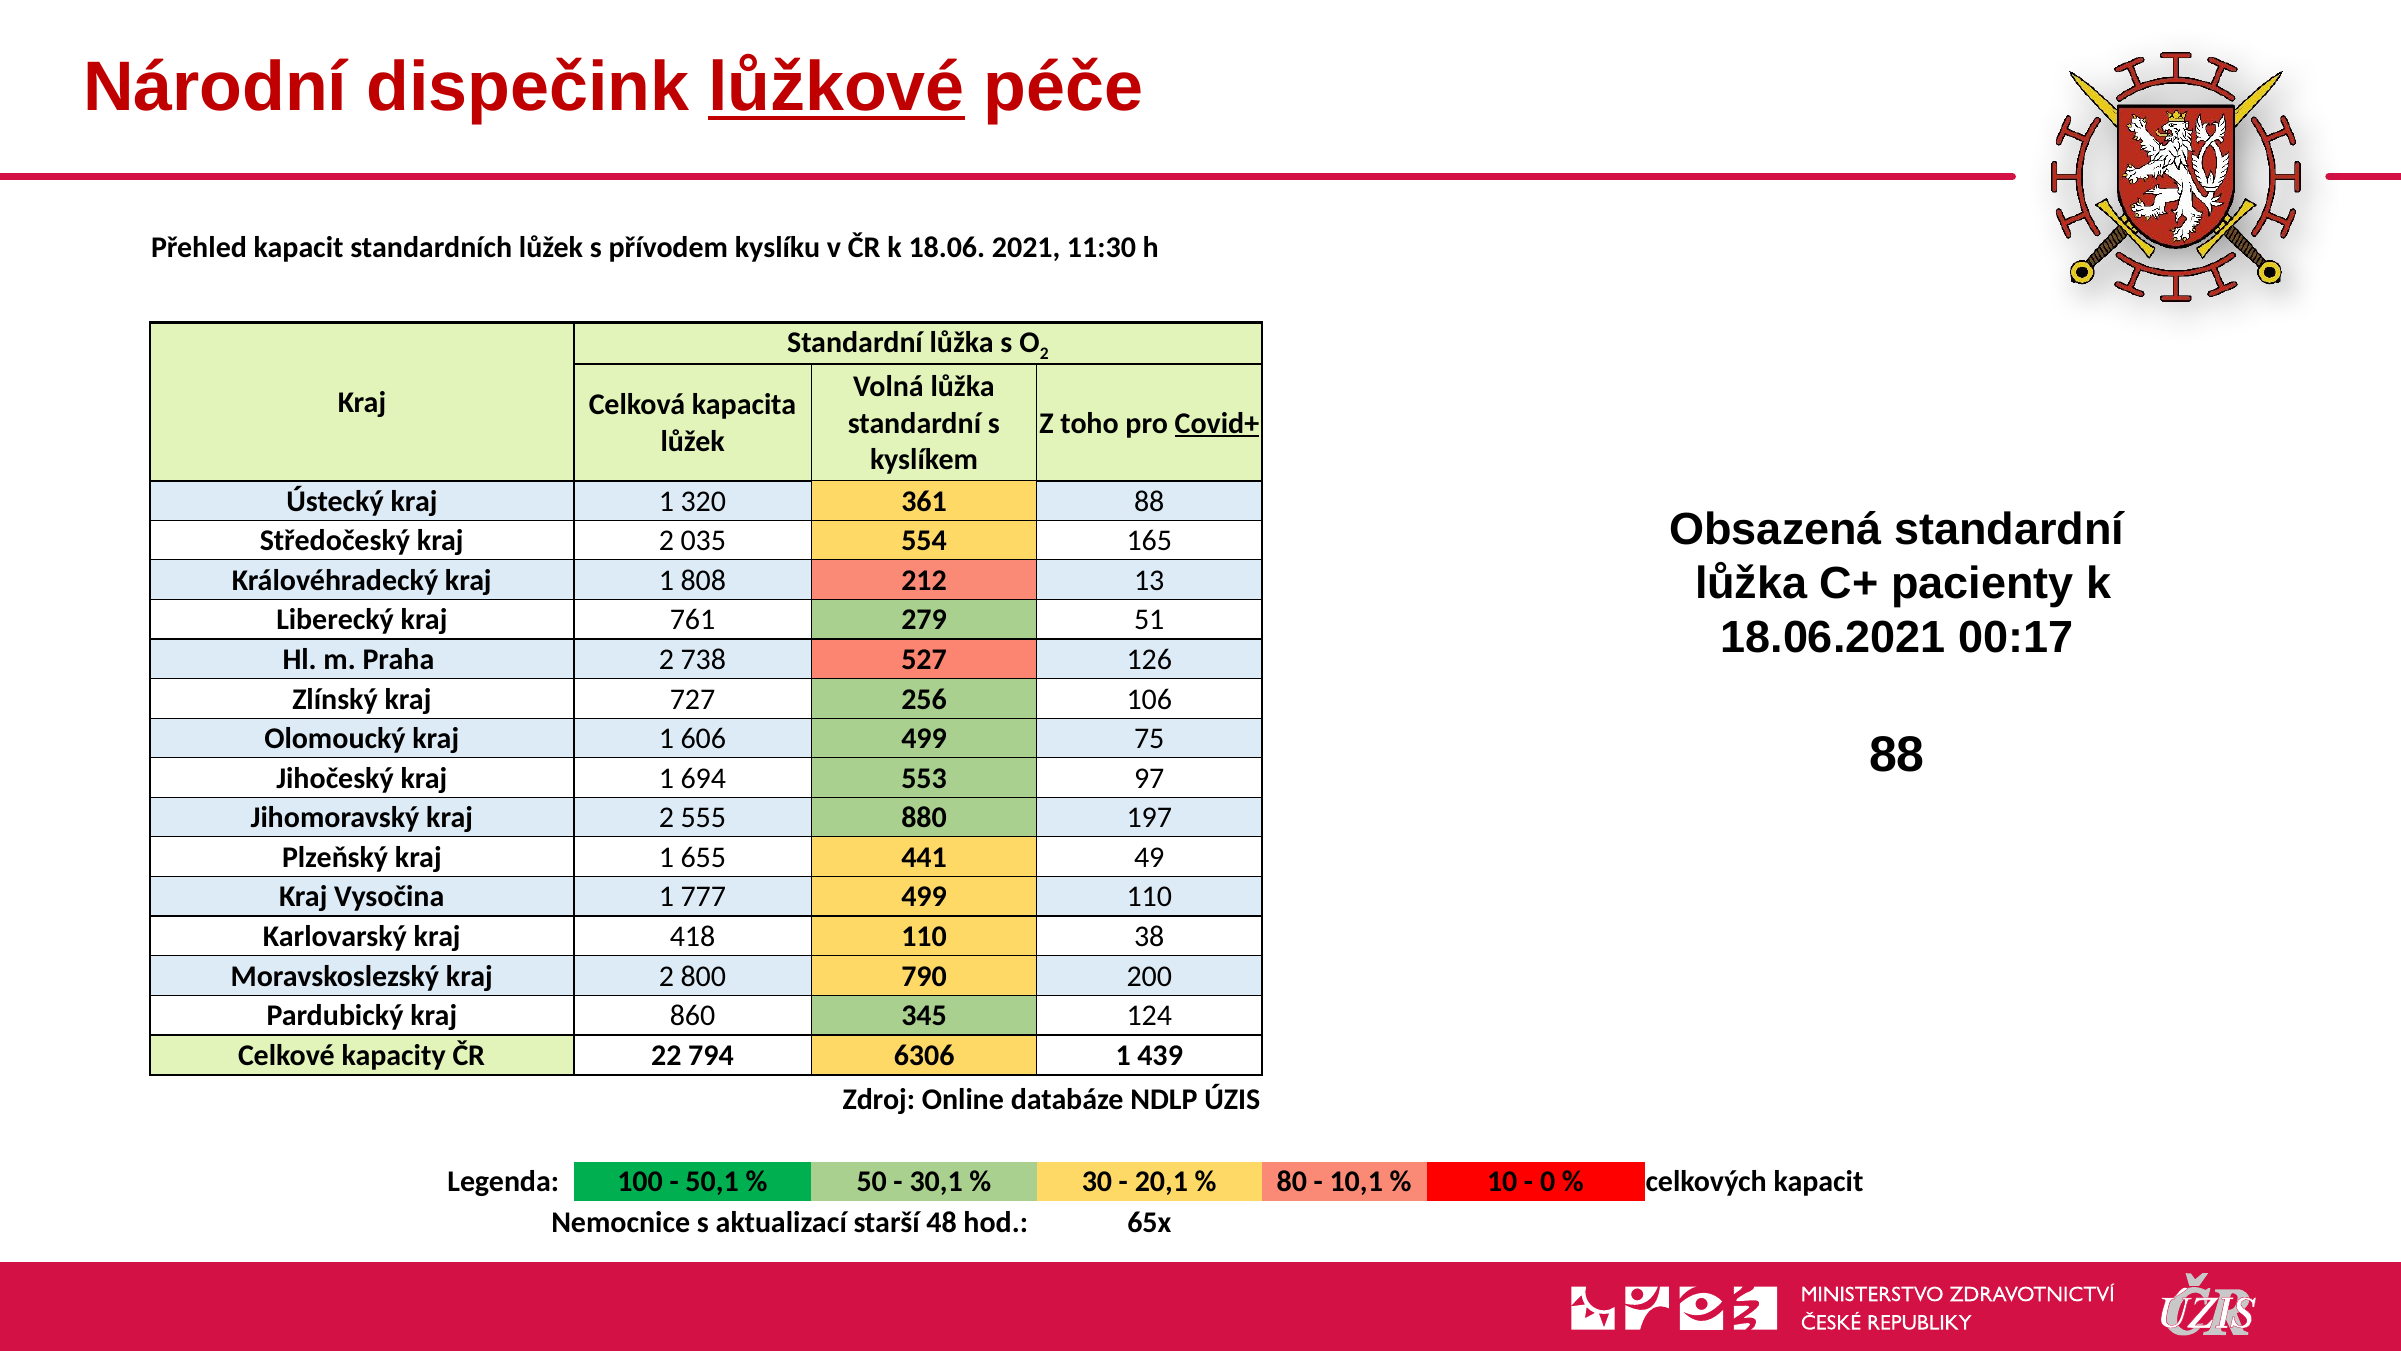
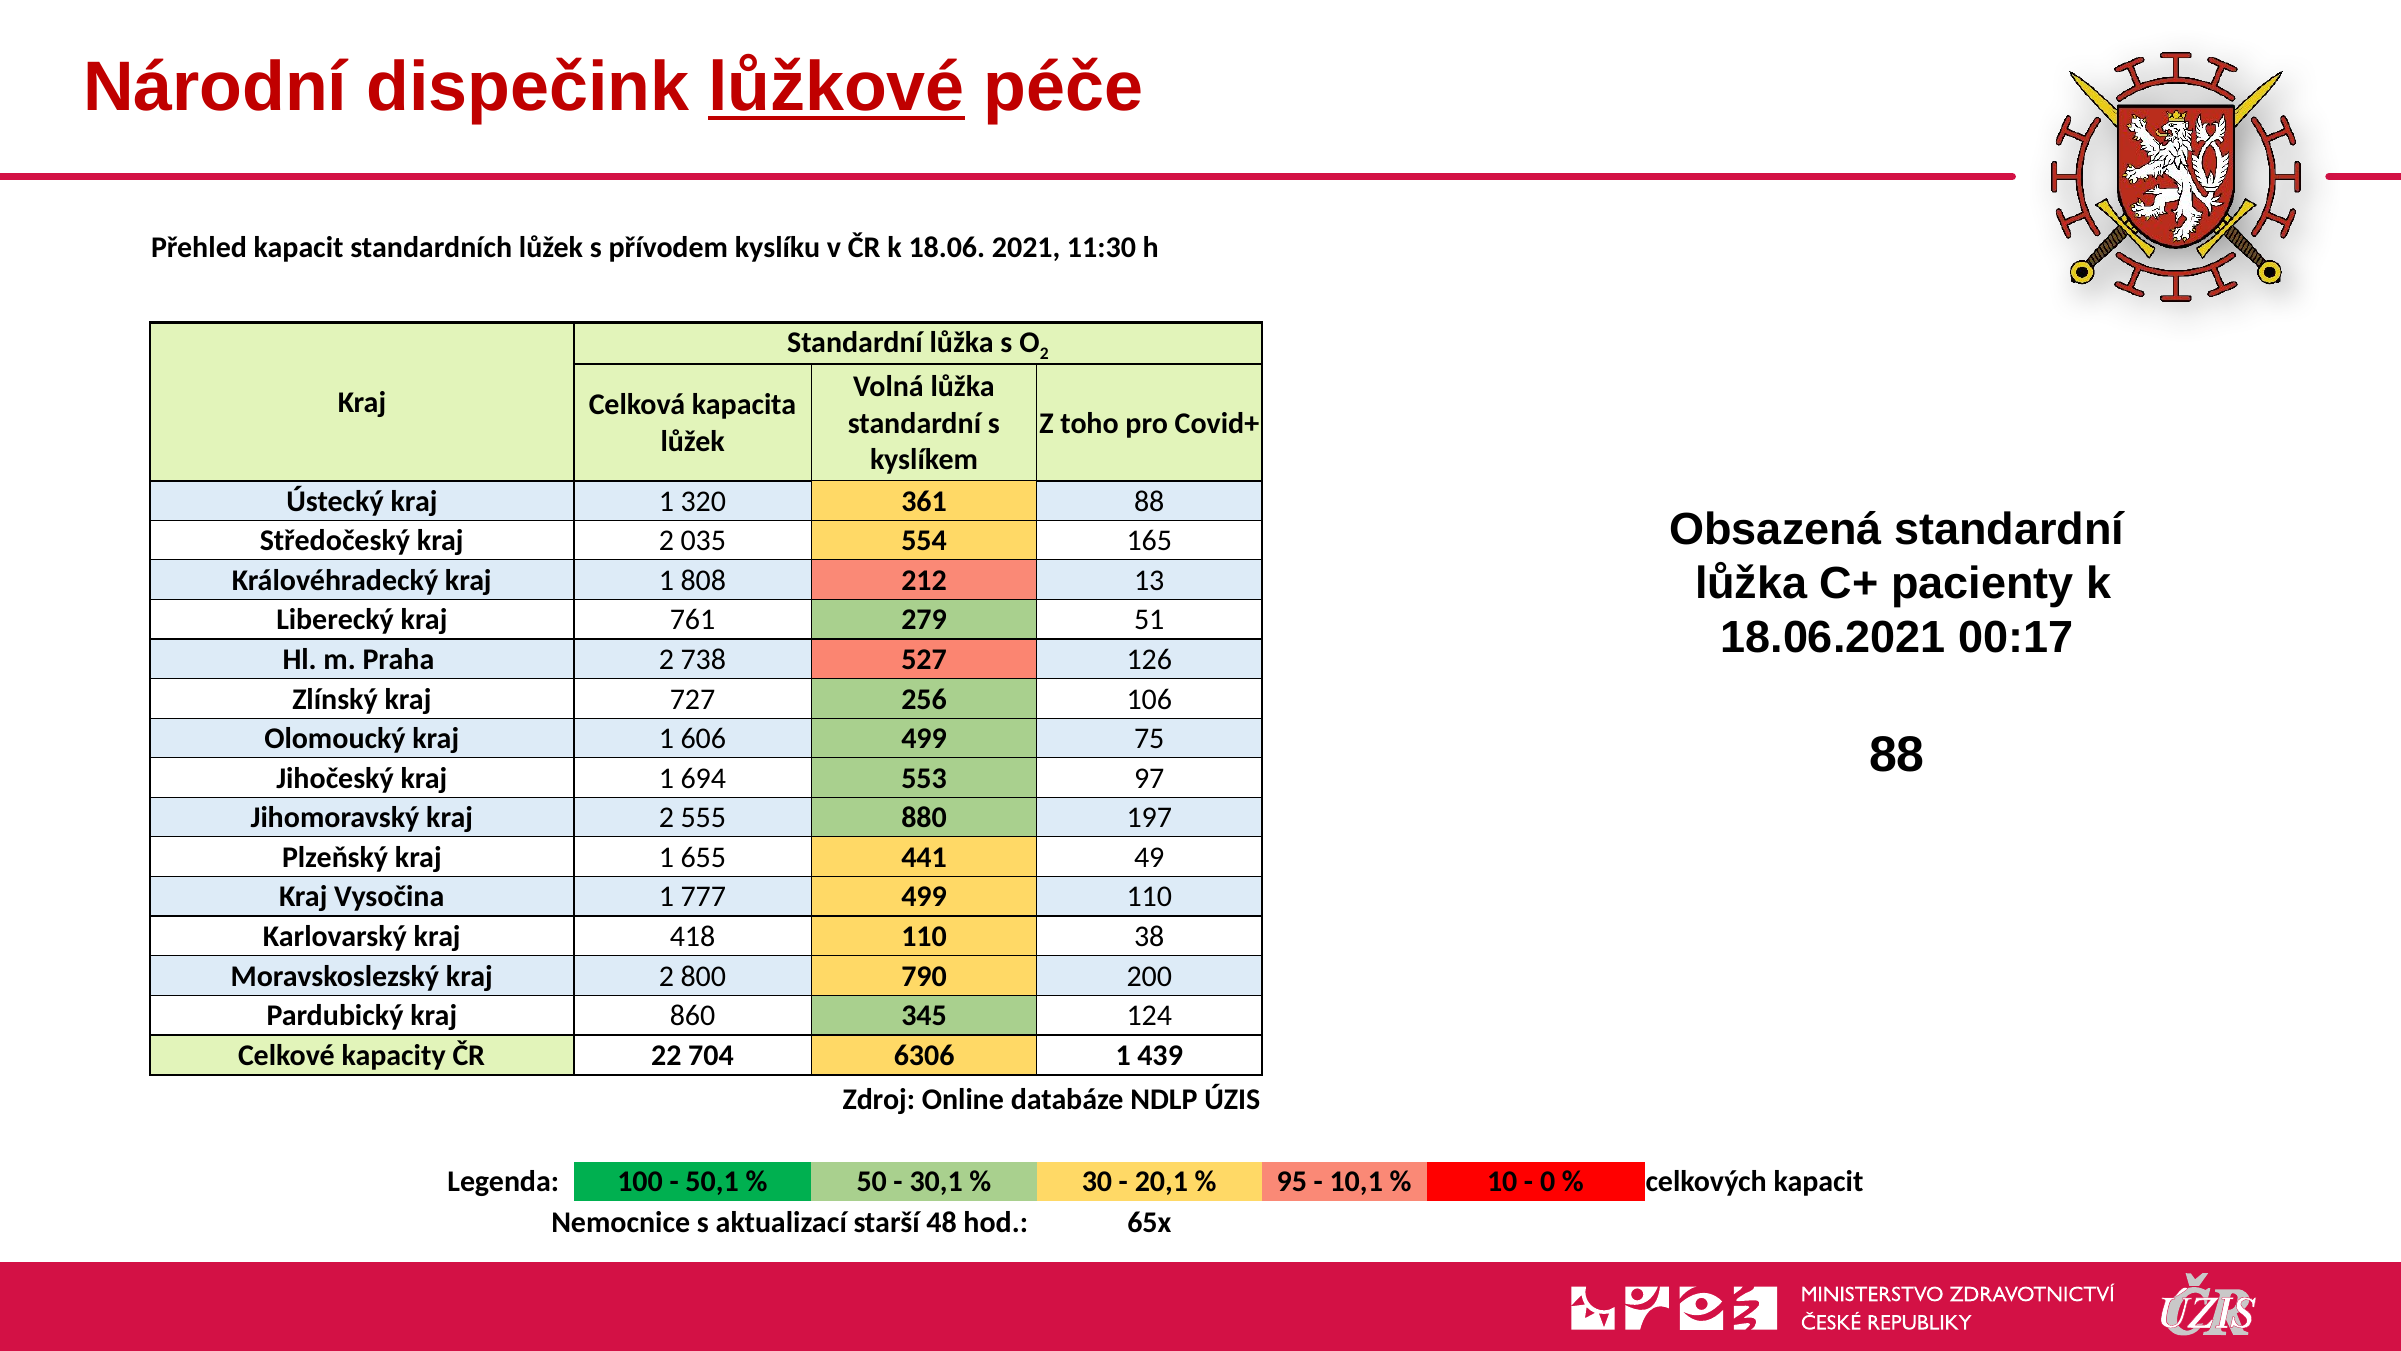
Covid+ underline: present -> none (1217, 423)
794: 794 -> 704 (711, 1055)
80: 80 -> 95 (1292, 1182)
